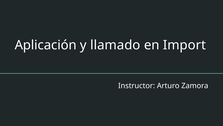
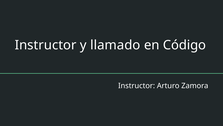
Aplicación: Aplicación -> Instructor (46, 45)
Import: Import -> Código (184, 45)
